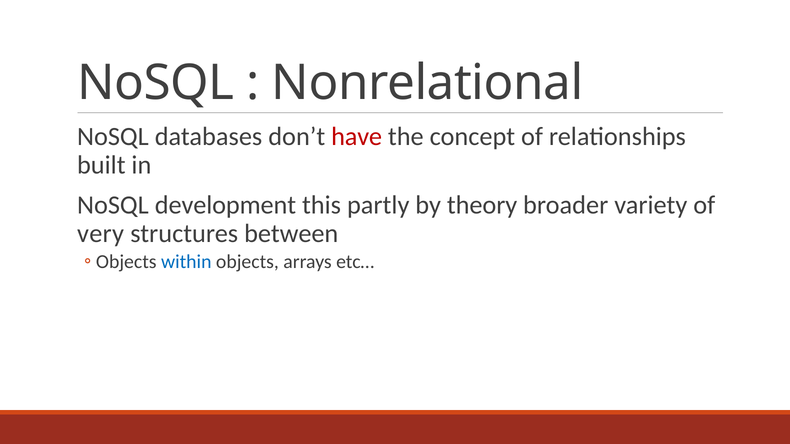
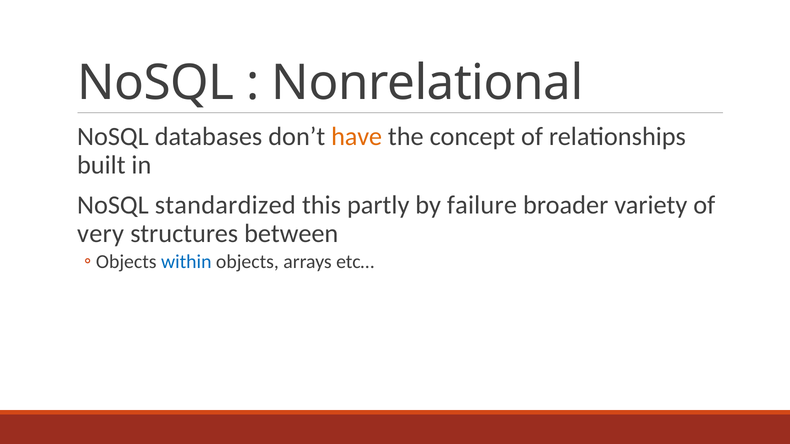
have colour: red -> orange (357, 137)
development: development -> standardized (225, 205)
theory: theory -> failure (482, 205)
